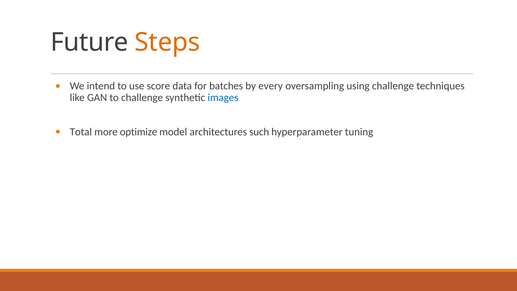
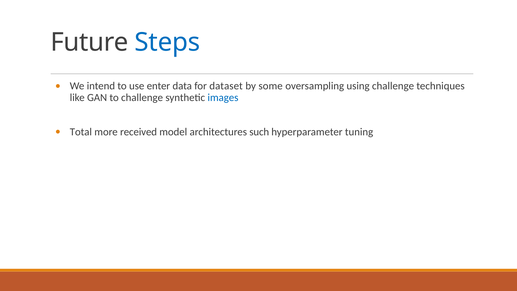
Steps colour: orange -> blue (167, 42)
score: score -> enter (158, 86)
batches: batches -> dataset (226, 86)
every: every -> some (271, 86)
optimize: optimize -> received (139, 132)
